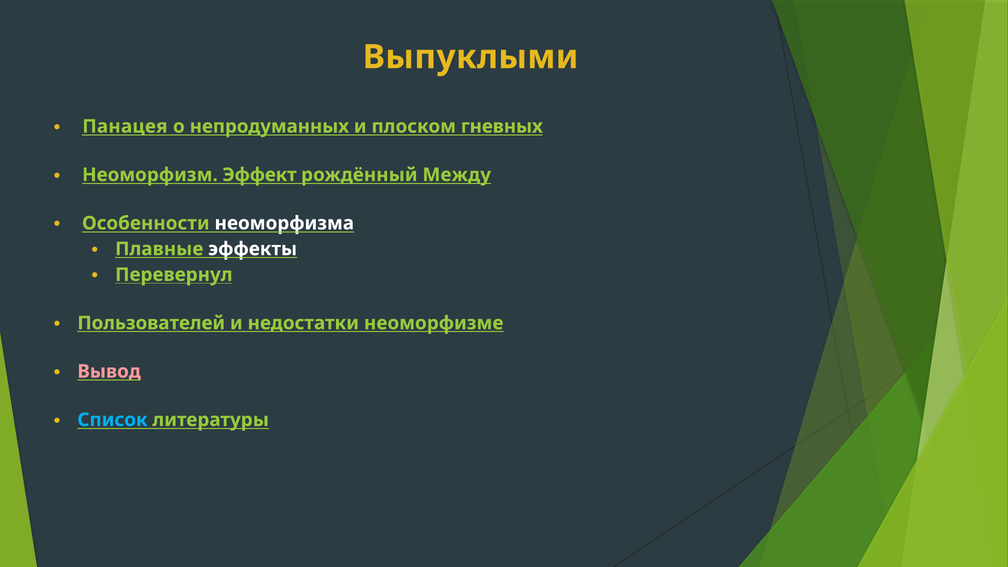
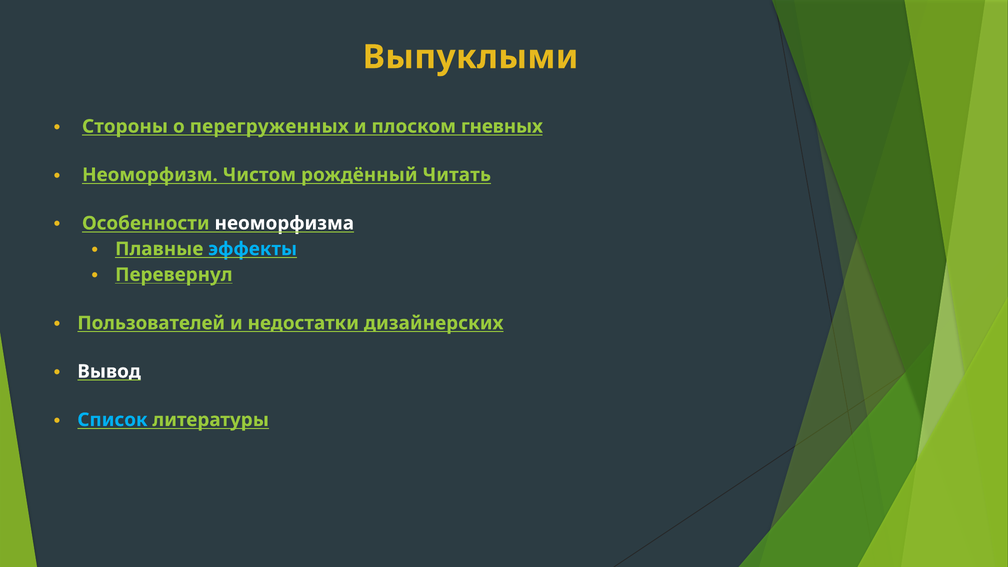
Панацея: Панацея -> Стороны (125, 126)
непродуманных: непродуманных -> перегруженных (269, 126)
Эффект: Эффект -> Чистом (259, 175)
Между: Между -> Читать (457, 175)
эффекты colour: white -> light blue (253, 249)
неоморфизме: неоморфизме -> дизайнерских (434, 323)
Вывод colour: pink -> white (109, 371)
